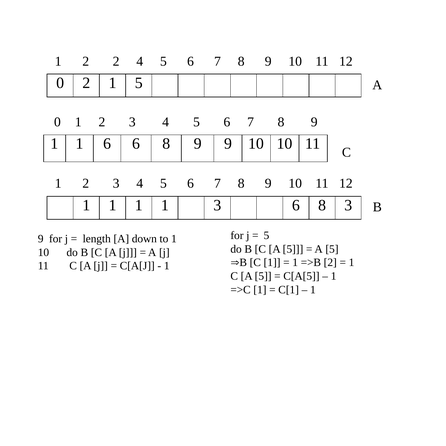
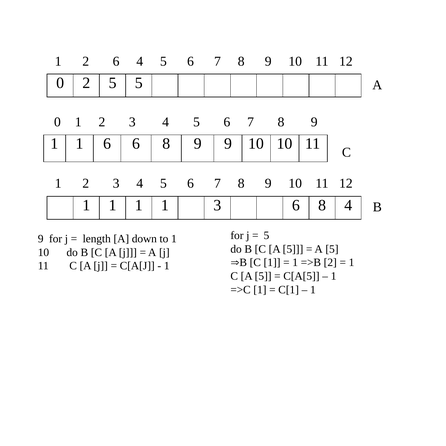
2 2: 2 -> 6 (116, 61)
2 1: 1 -> 5 (113, 83)
8 3: 3 -> 4 (348, 205)
